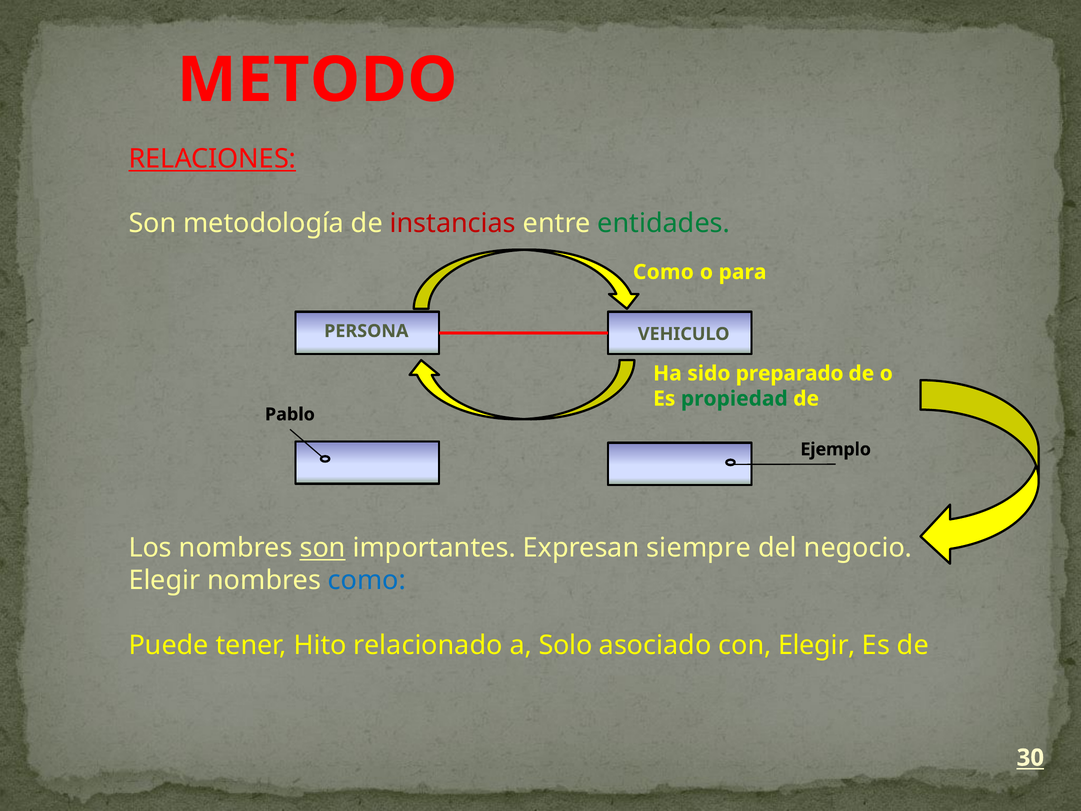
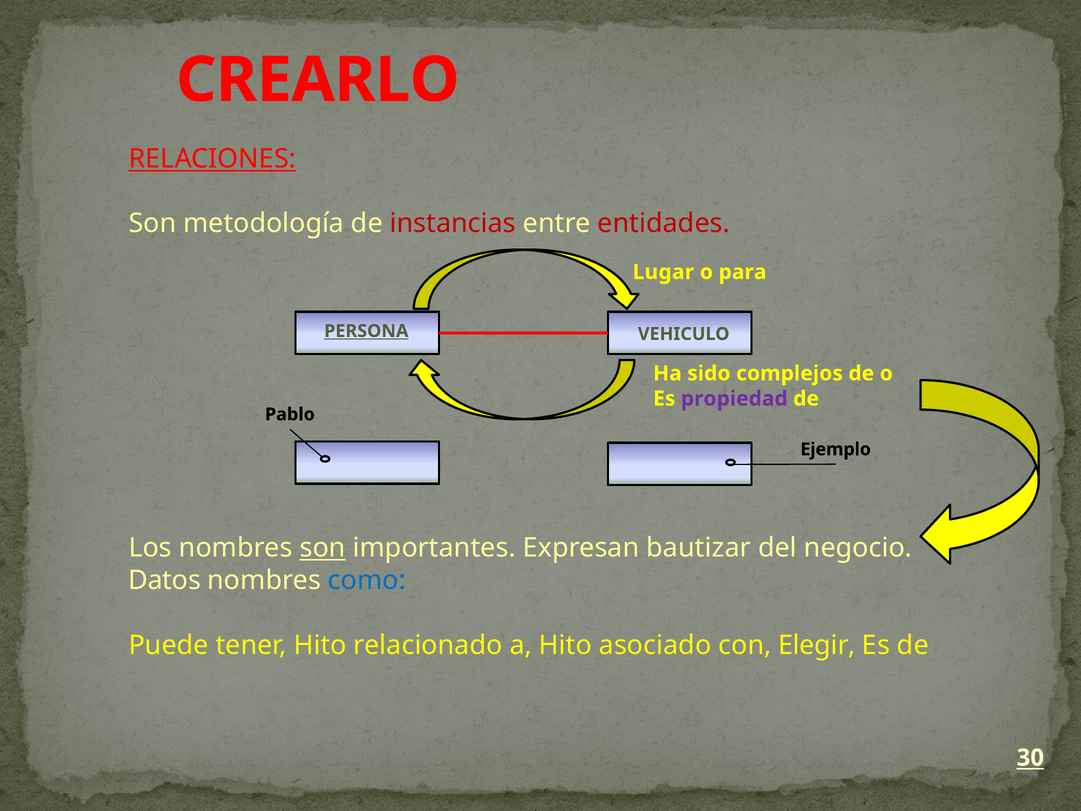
METODO: METODO -> CREARLO (318, 80)
entidades colour: green -> red (664, 223)
Como: Como -> Lugar (663, 272)
PERSONA underline: none -> present (366, 331)
preparado: preparado -> complejos (790, 373)
propiedad colour: green -> purple (734, 399)
siempre: siempre -> bautizar (699, 548)
Elegir: Elegir -> Datos (165, 580)
a Solo: Solo -> Hito (565, 645)
